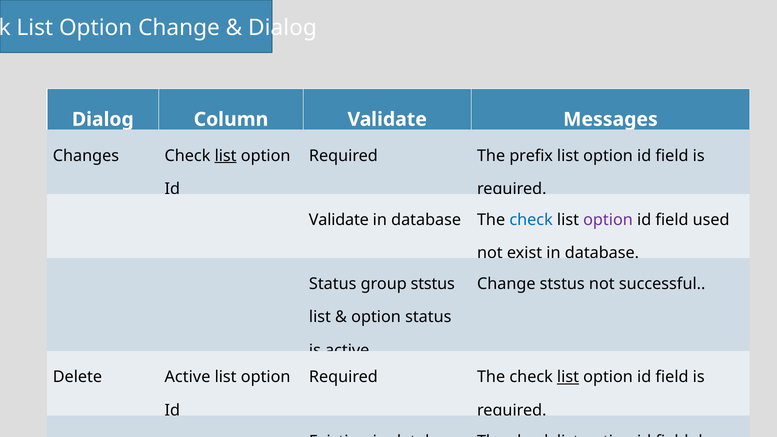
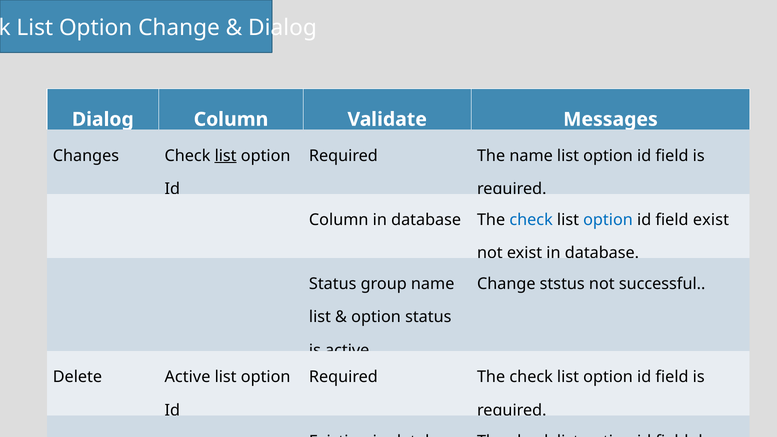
The prefix: prefix -> name (531, 156)
Validate: Validate -> Column (339, 220)
option colour: purple -> blue (608, 220)
field used: used -> exist (711, 220)
group ststus: ststus -> name (433, 284)
list underline: present -> none (568, 377)
